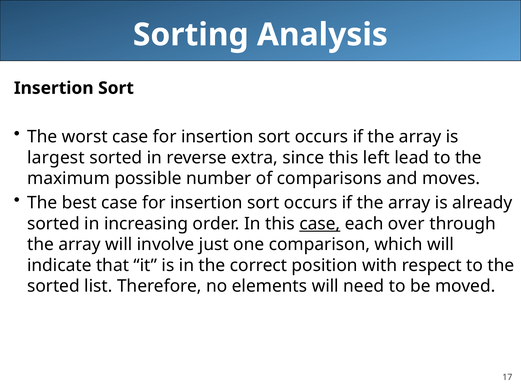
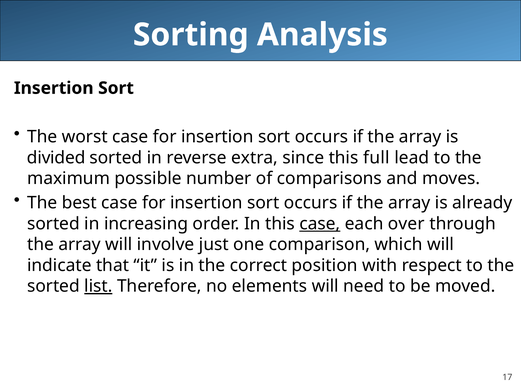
largest: largest -> divided (56, 157)
left: left -> full (376, 157)
list underline: none -> present (98, 286)
